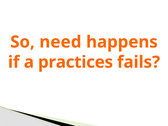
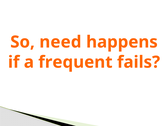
practices: practices -> frequent (75, 62)
